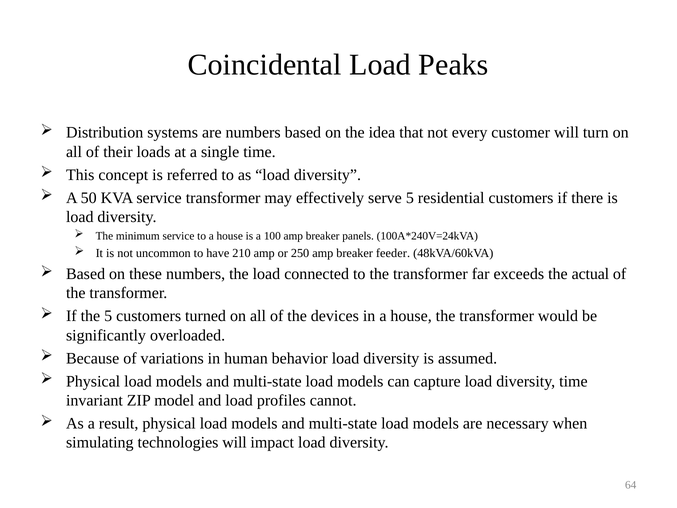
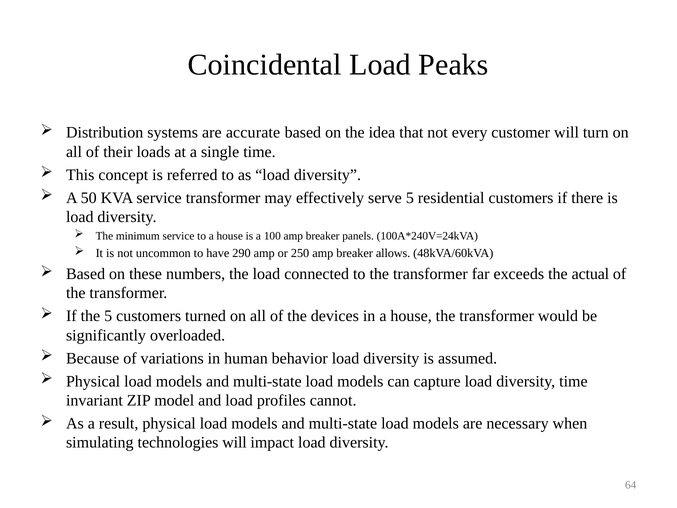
are numbers: numbers -> accurate (253, 133)
210: 210 -> 290 (242, 253)
feeder: feeder -> allows (393, 253)
